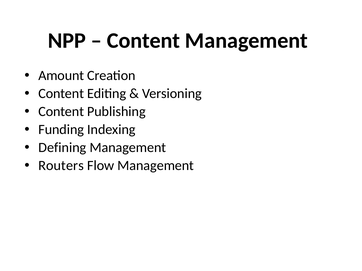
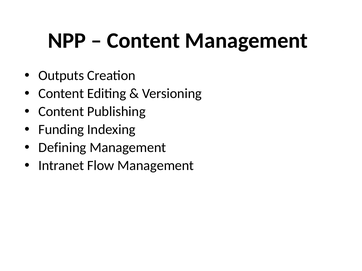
Amount: Amount -> Outputs (61, 76)
Routers: Routers -> Intranet (61, 166)
